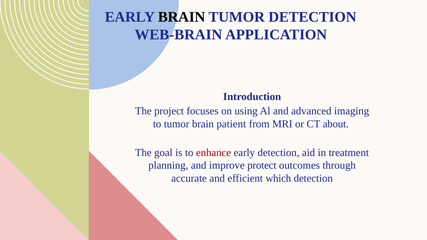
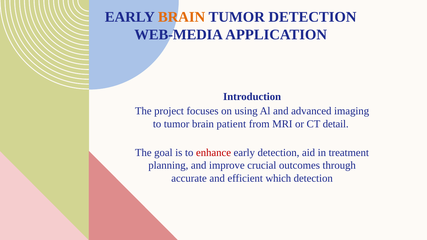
BRAIN colour: black -> orange (182, 17)
WEB-BRAIN: WEB-BRAIN -> WEB-MEDIA (179, 35)
about: about -> detail (336, 124)
protect: protect -> crucial (262, 166)
